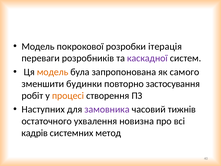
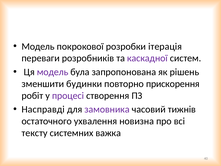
модель colour: orange -> purple (53, 72)
самого: самого -> рішень (184, 72)
застосування: застосування -> прискорення (173, 84)
процесі colour: orange -> purple (68, 95)
Наступних: Наступних -> Насправді (43, 109)
кадрів: кадрів -> тексту (35, 133)
метод: метод -> важка (108, 133)
